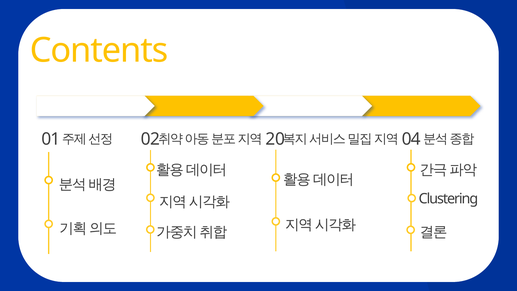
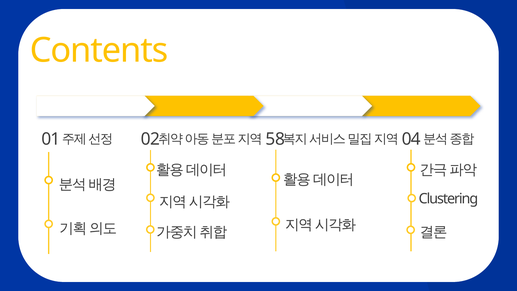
20: 20 -> 58 (275, 139)
